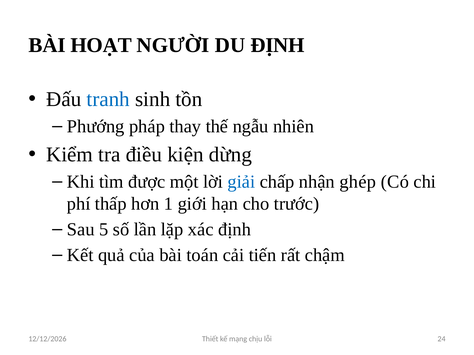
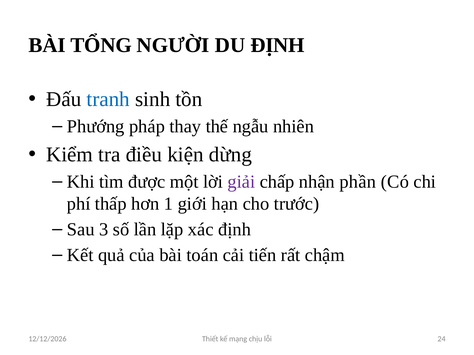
HOẠT: HOẠT -> TỔNG (101, 45)
giải colour: blue -> purple (241, 182)
ghép: ghép -> phần (358, 182)
5: 5 -> 3 (104, 230)
